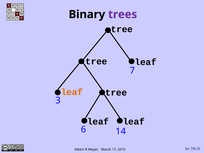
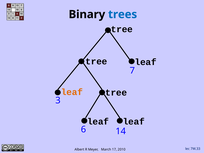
trees colour: purple -> blue (123, 14)
